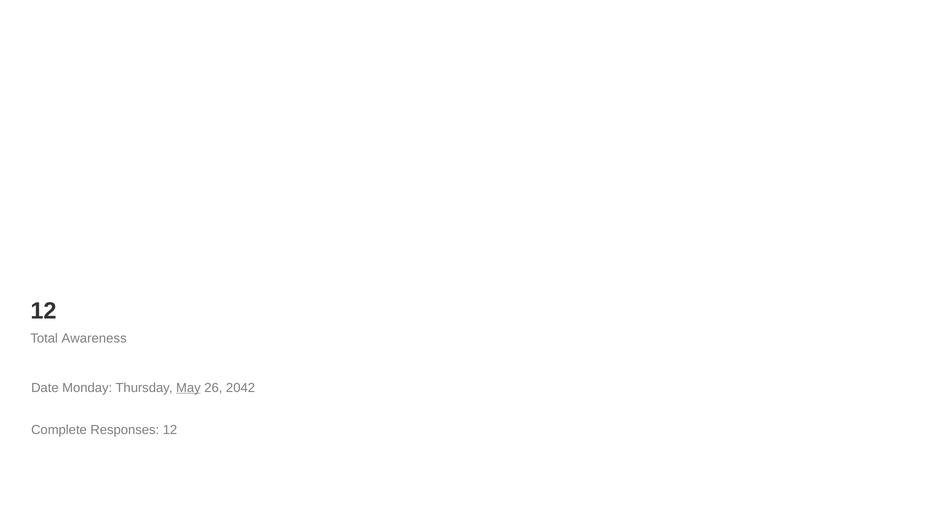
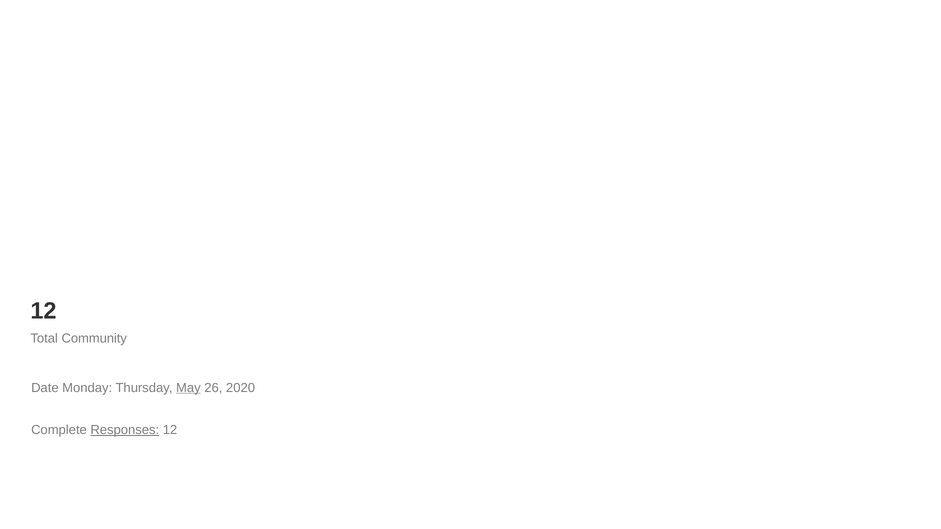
Awareness: Awareness -> Community (94, 339)
2042: 2042 -> 2020 (241, 388)
Responses underline: none -> present (125, 430)
